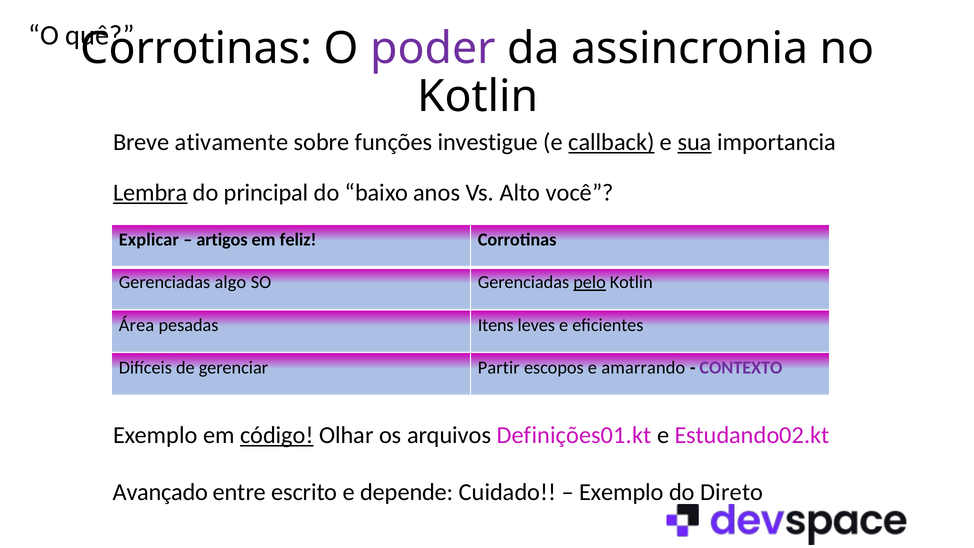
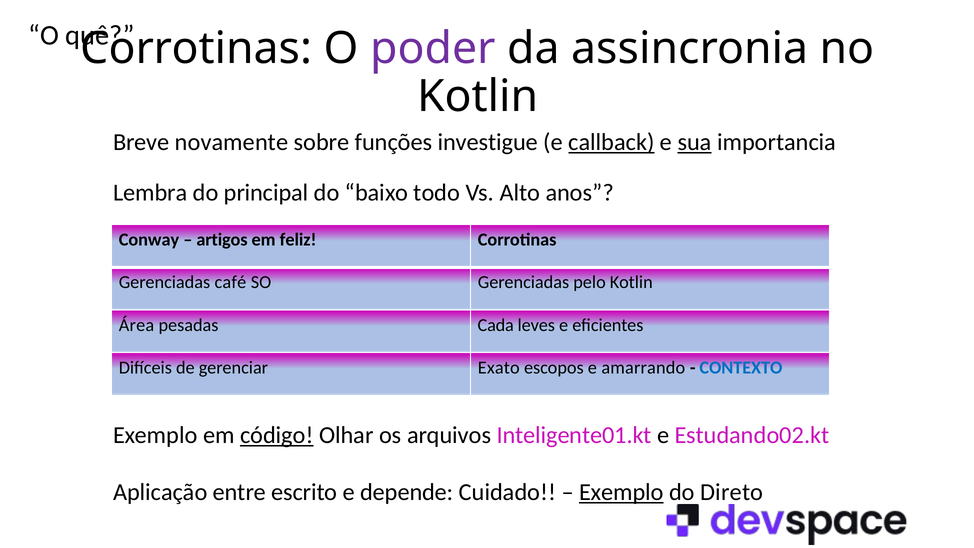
ativamente: ativamente -> novamente (231, 142)
Lembra underline: present -> none (150, 193)
anos: anos -> todo (437, 193)
você: você -> anos (580, 193)
Explicar: Explicar -> Conway (149, 240)
algo: algo -> café (230, 282)
pelo underline: present -> none (590, 282)
Itens: Itens -> Cada (496, 325)
Partir: Partir -> Exato (499, 368)
CONTEXTO colour: purple -> blue (741, 368)
Definições01.kt: Definições01.kt -> Inteligente01.kt (574, 435)
Avançado: Avançado -> Aplicação (160, 492)
Exemplo underline: none -> present (621, 492)
